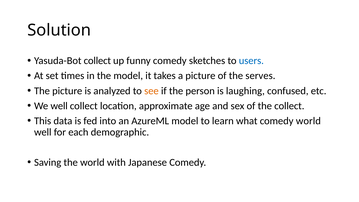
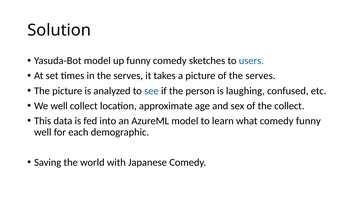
Yasuda-Bot collect: collect -> model (97, 61)
in the model: model -> serves (128, 76)
see colour: orange -> blue (151, 91)
comedy world: world -> funny (308, 121)
